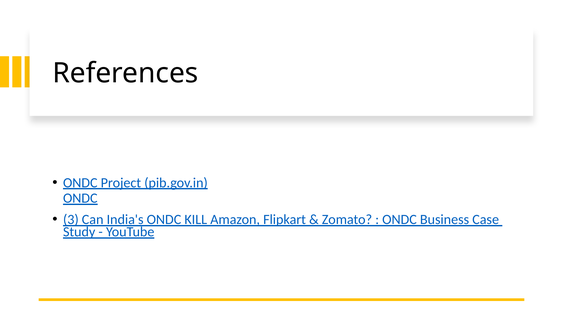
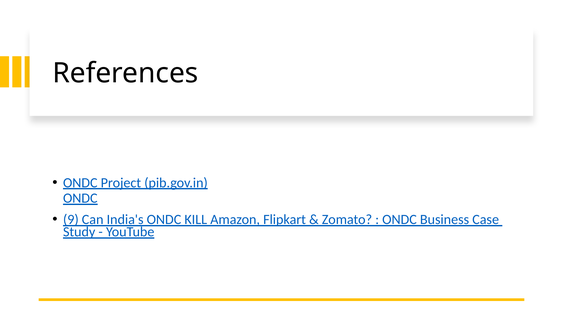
3: 3 -> 9 (71, 219)
